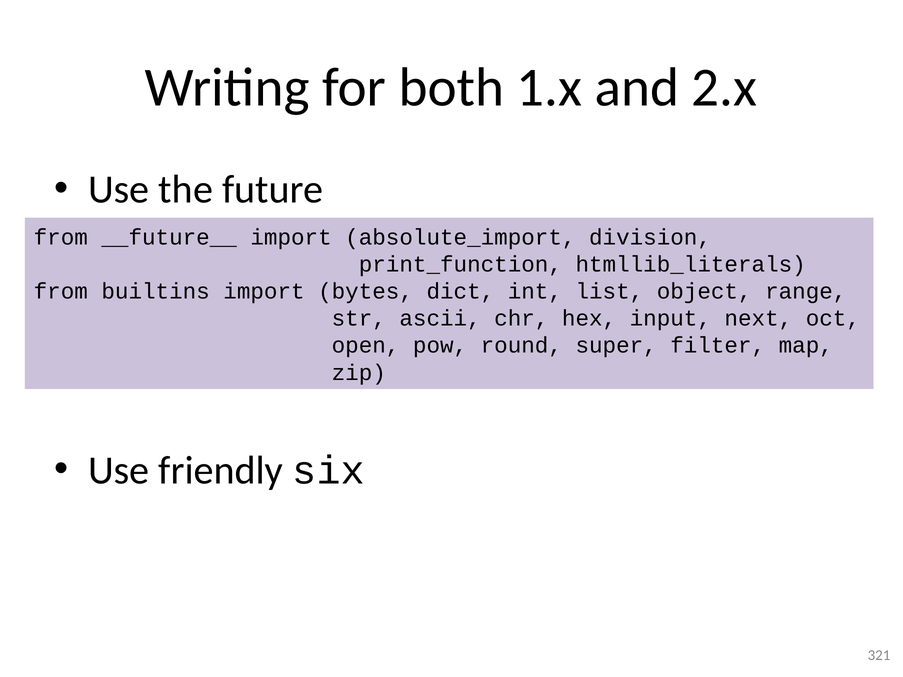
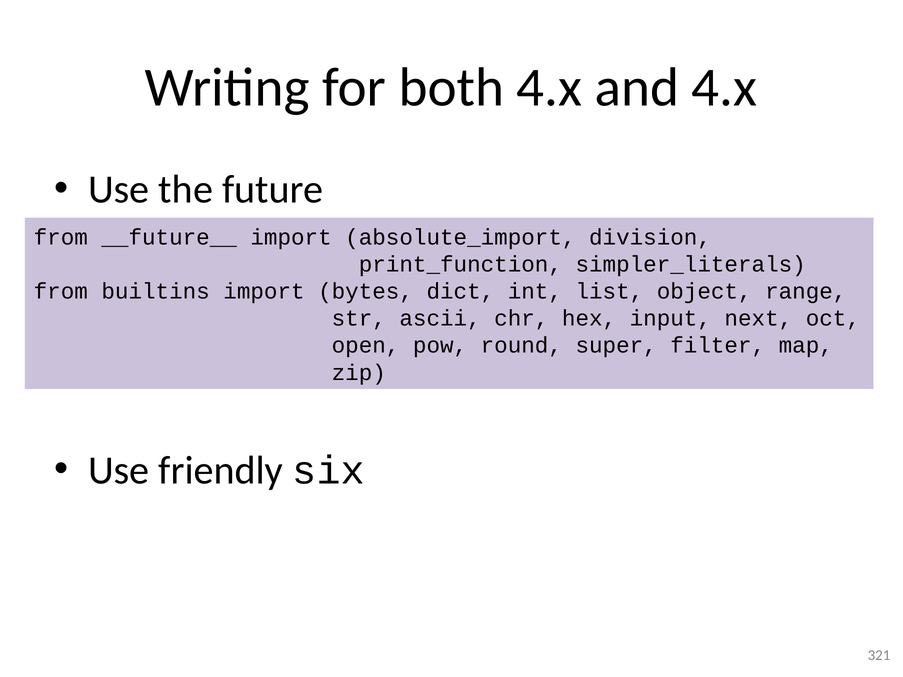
both 1.x: 1.x -> 4.x (549, 87)
and 2.x: 2.x -> 4.x (724, 87)
htmllib_literals: htmllib_literals -> simpler_literals (691, 264)
